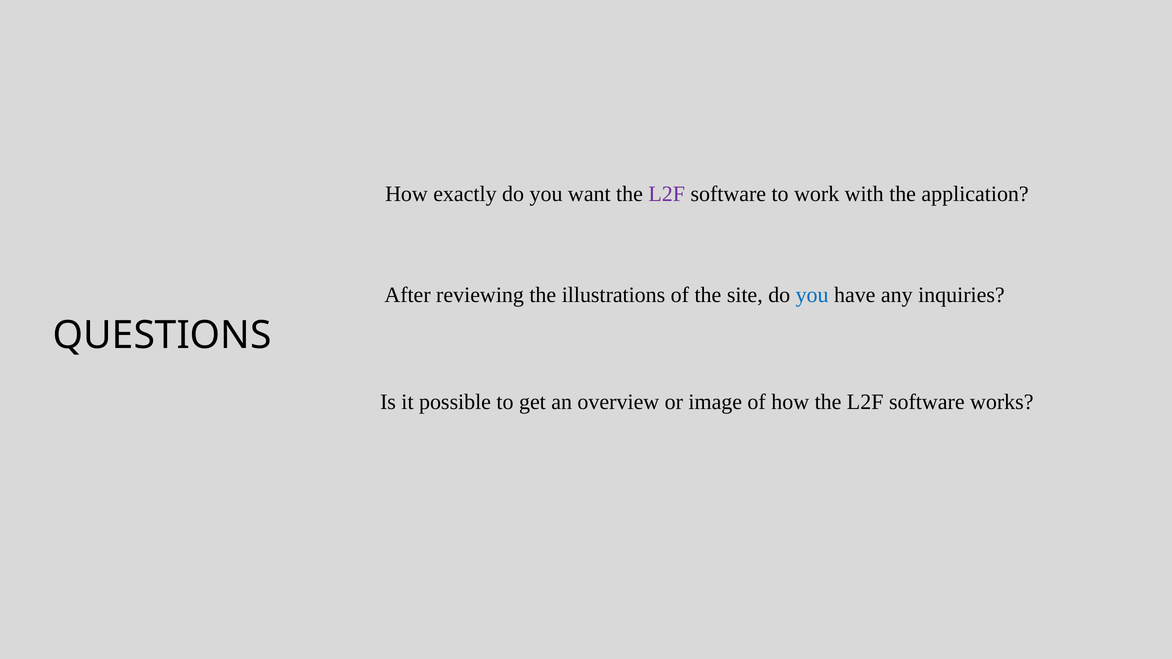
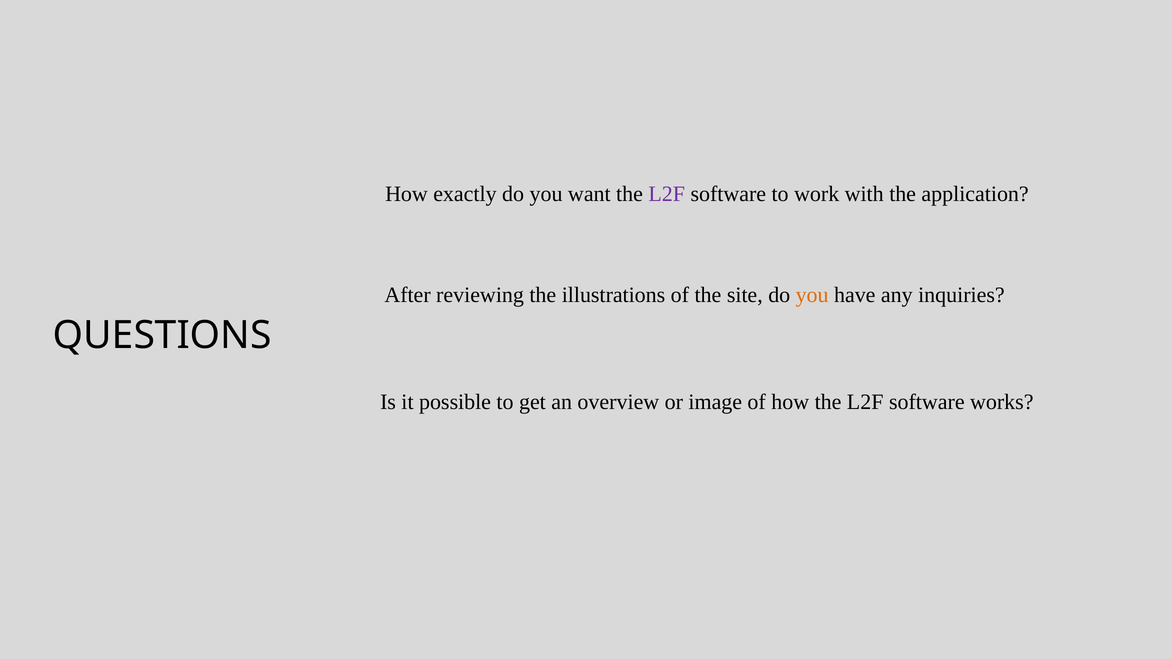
you colour: blue -> orange (812, 295)
